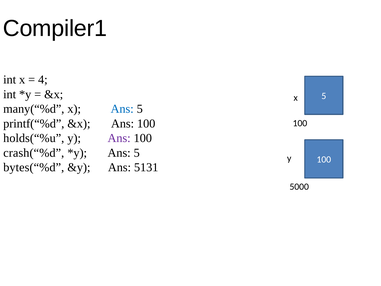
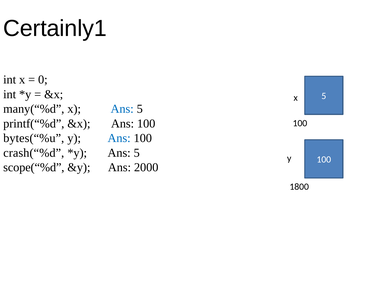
Compiler1: Compiler1 -> Certainly1 (55, 28)
4: 4 -> 0 (43, 80)
holds(“%u: holds(“%u -> bytes(“%u (34, 138)
Ans colour: purple -> blue (119, 138)
bytes(“%d: bytes(“%d -> scope(“%d (34, 167)
5131: 5131 -> 2000 (146, 167)
5000: 5000 -> 1800 (299, 187)
